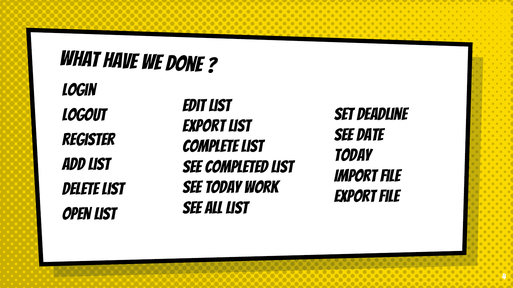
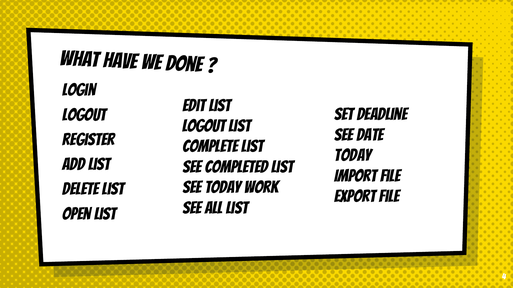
Export: Export -> Logout (204, 126)
